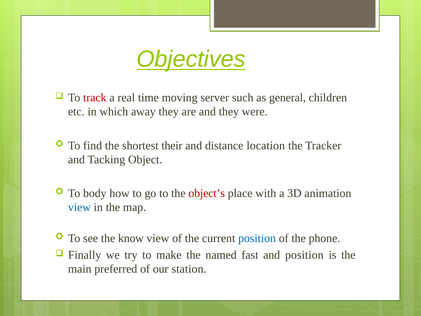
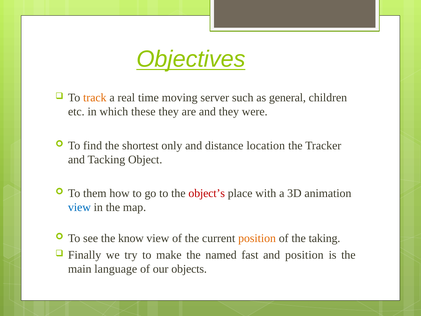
track colour: red -> orange (95, 98)
away: away -> these (143, 112)
their: their -> only (172, 145)
body: body -> them (95, 193)
position colour: blue -> orange (257, 238)
phone: phone -> taking (324, 238)
preferred: preferred -> language (116, 269)
station: station -> objects (189, 269)
